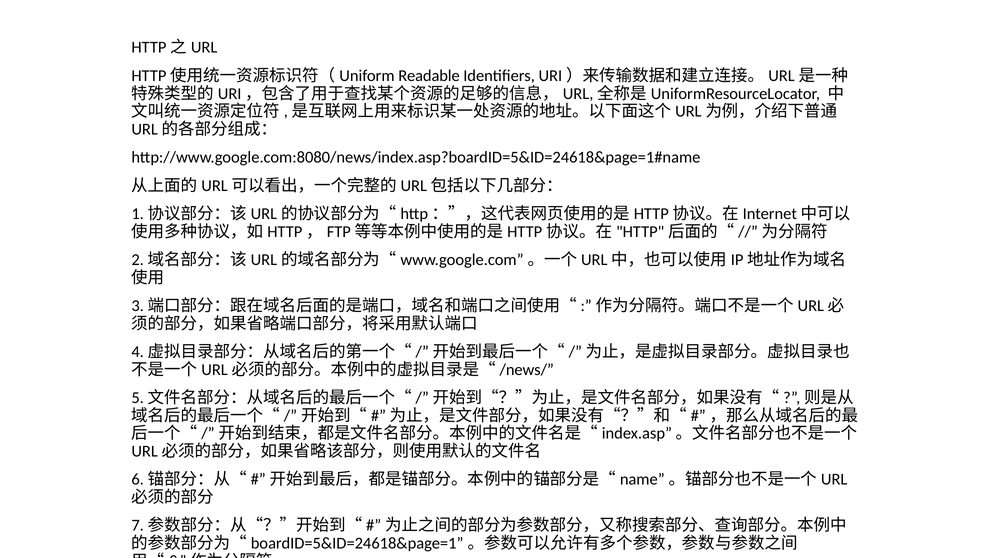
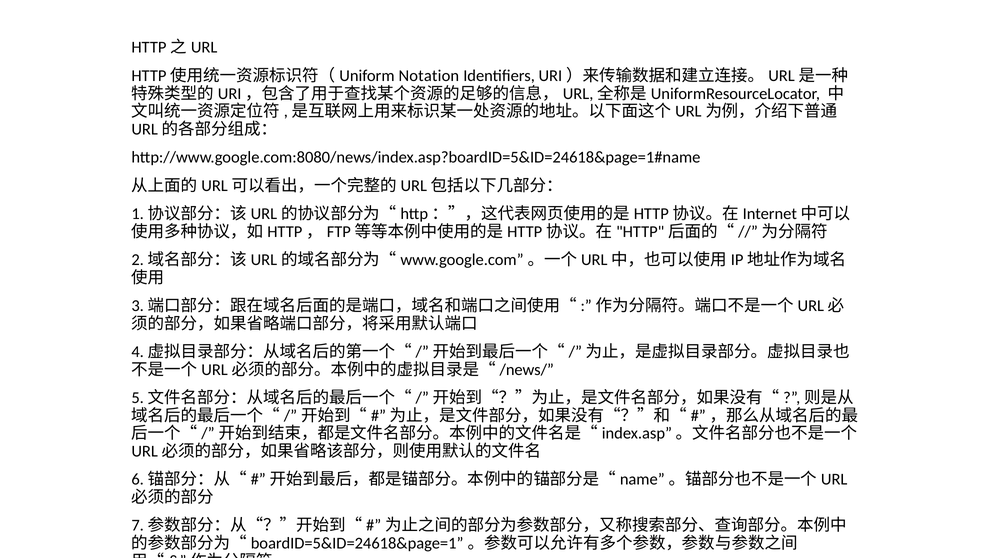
Readable: Readable -> Notation (429, 76)
